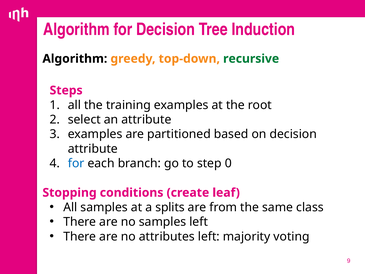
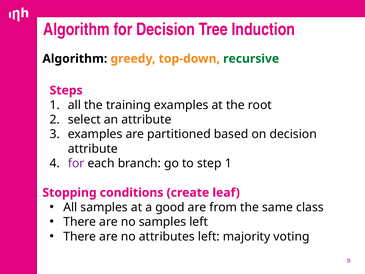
for colour: blue -> purple (76, 163)
step 0: 0 -> 1 (228, 163)
splits: splits -> good (170, 207)
